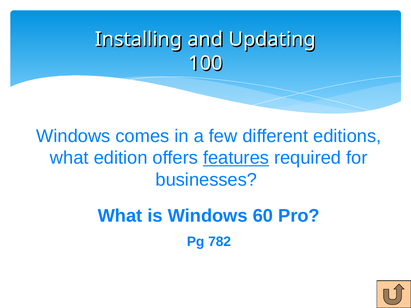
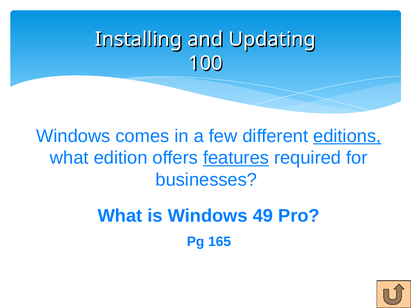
editions underline: none -> present (347, 136)
60: 60 -> 49 (263, 216)
782: 782 -> 165 (220, 242)
